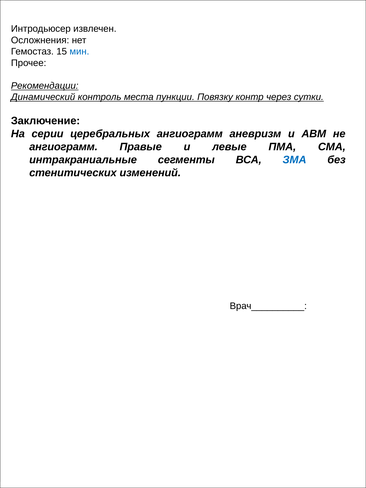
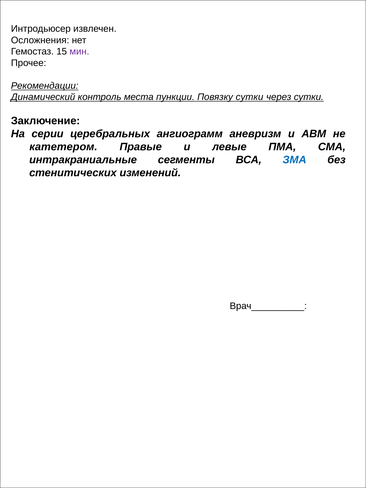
мин colour: blue -> purple (79, 52)
Повязку контр: контр -> сутки (250, 97)
ангиограмм: ангиограмм -> катетером (63, 147)
